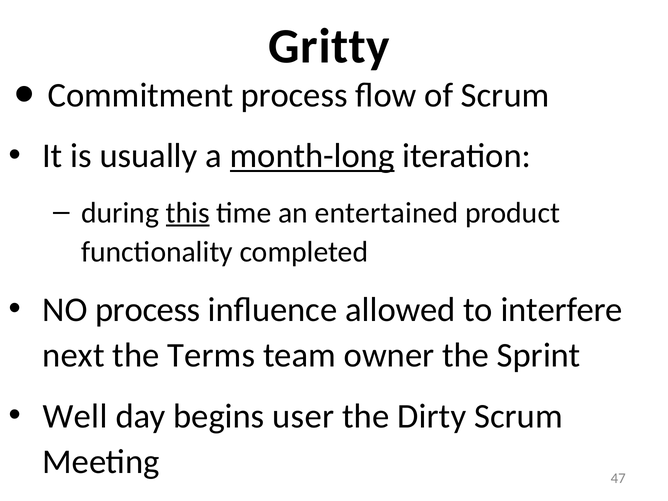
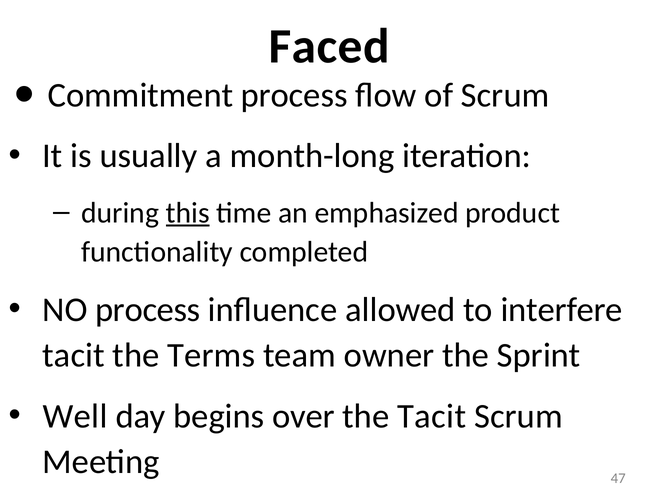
Gritty: Gritty -> Faced (329, 47)
month-long underline: present -> none (312, 156)
entertained: entertained -> emphasized (387, 213)
next: next -> tacit (74, 356)
user: user -> over (304, 416)
the Dirty: Dirty -> Tacit (432, 416)
